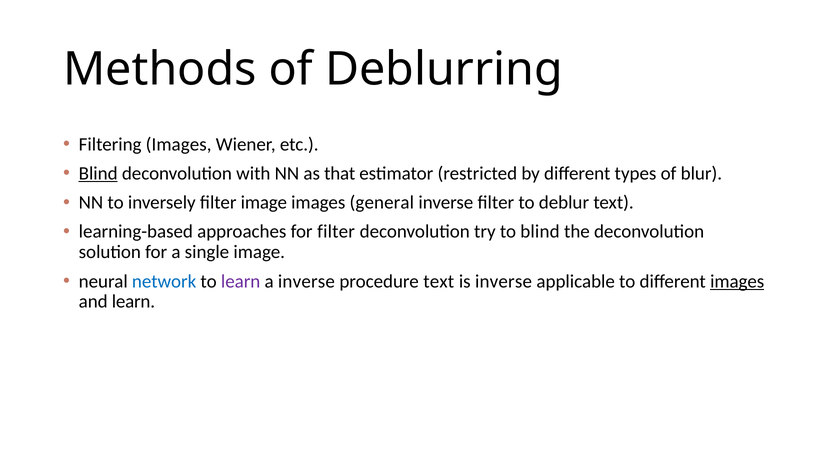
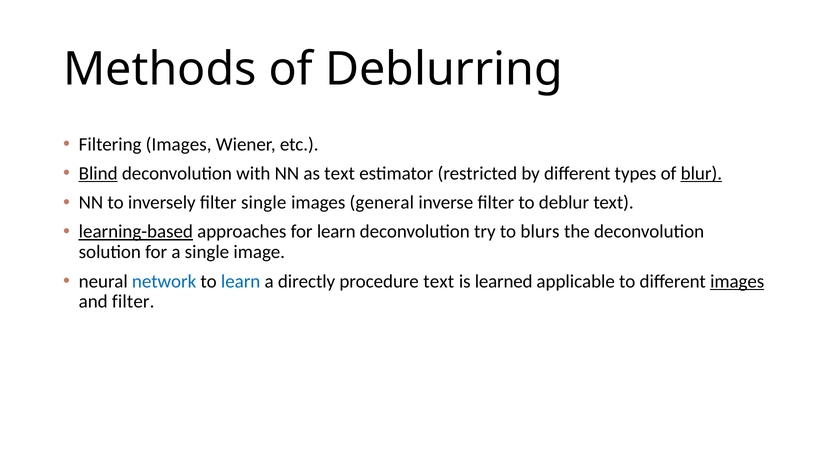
as that: that -> text (340, 174)
blur underline: none -> present (701, 174)
filter image: image -> single (264, 203)
learning-based underline: none -> present (136, 232)
for filter: filter -> learn (336, 232)
to blind: blind -> blurs (540, 232)
learn colour: purple -> blue (241, 281)
a inverse: inverse -> directly (307, 281)
is inverse: inverse -> learned (504, 281)
and learn: learn -> filter (133, 302)
